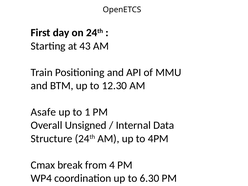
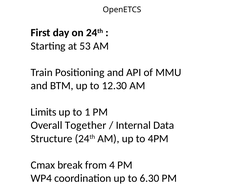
43: 43 -> 53 (85, 46)
Asafe: Asafe -> Limits (44, 112)
Unsigned: Unsigned -> Together (86, 125)
